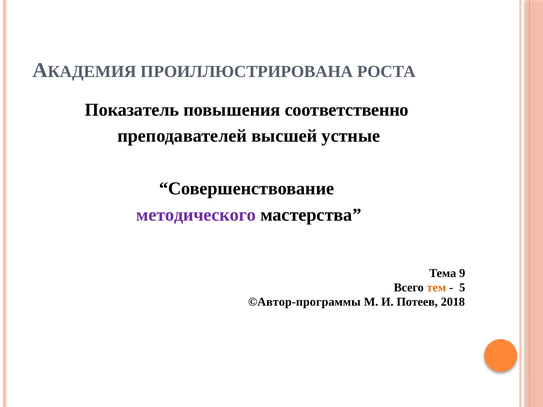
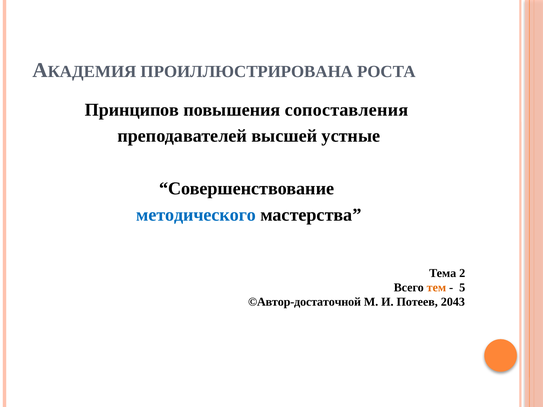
Показатель: Показатель -> Принципов (132, 110)
соответственно: соответственно -> сопоставления (347, 110)
методического colour: purple -> blue (196, 215)
9: 9 -> 2 (462, 273)
©Автор-программы: ©Автор-программы -> ©Автор-достаточной (305, 302)
2018: 2018 -> 2043 (453, 302)
